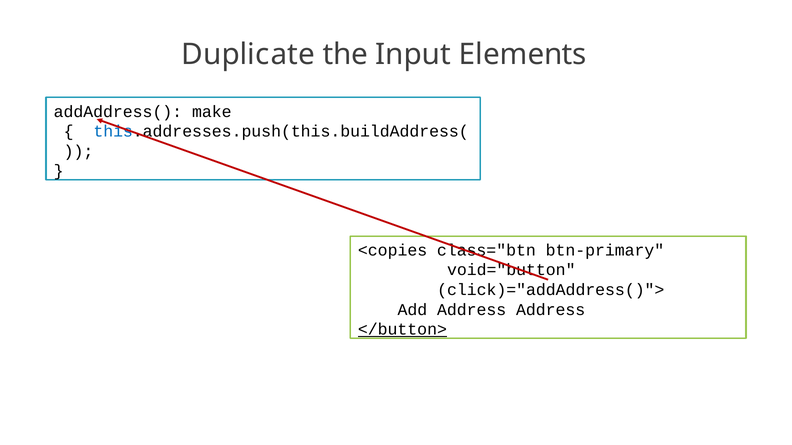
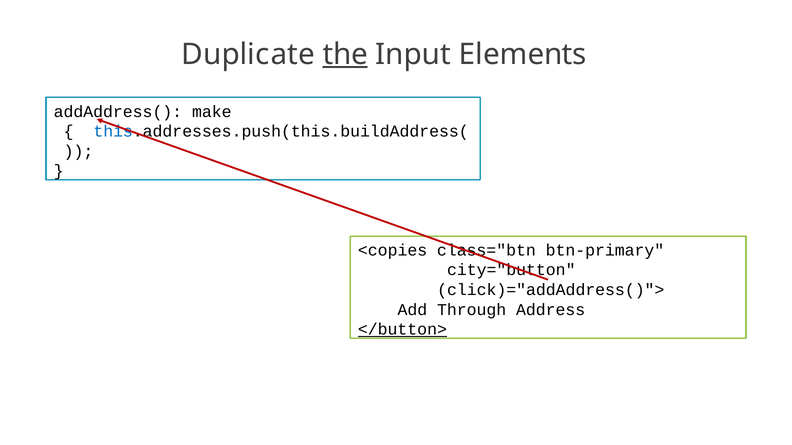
the underline: none -> present (345, 54)
void="button: void="button -> city="button (511, 270)
Add Address: Address -> Through (472, 310)
